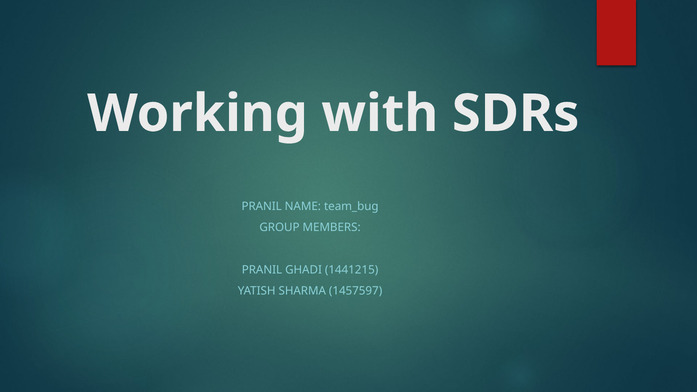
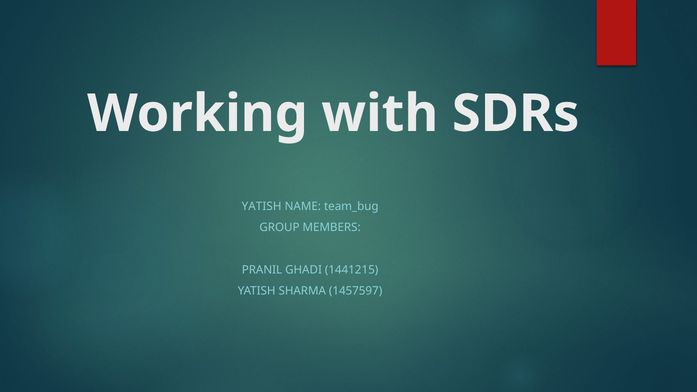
PRANIL: PRANIL -> YATISH (262, 206)
